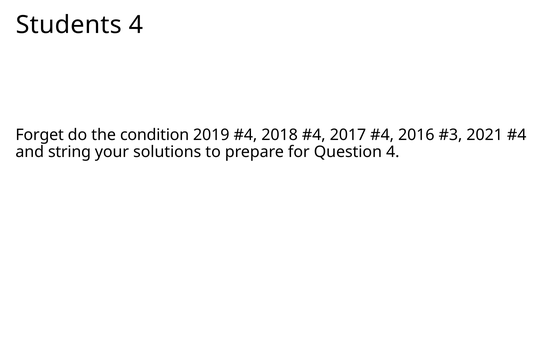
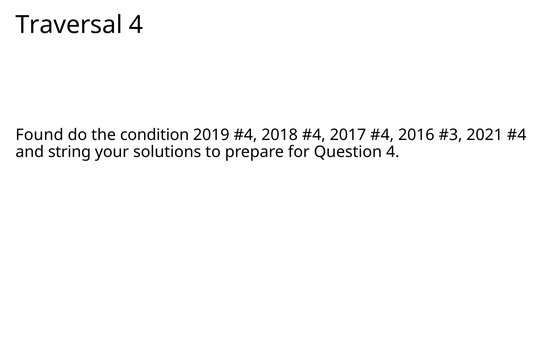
Students: Students -> Traversal (69, 25)
Forget: Forget -> Found (39, 135)
